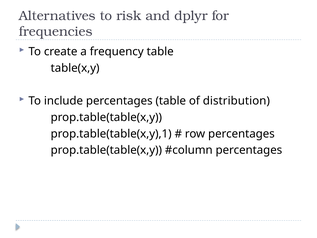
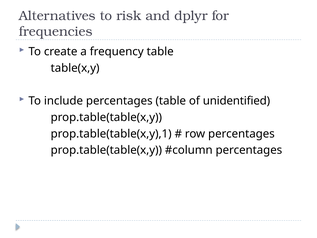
distribution: distribution -> unidentified (236, 101)
